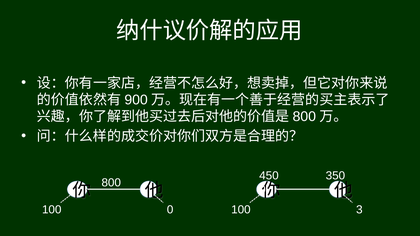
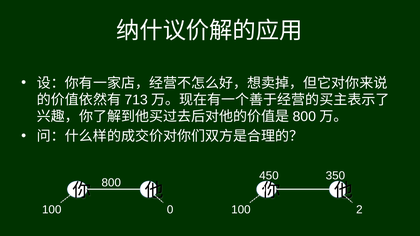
900: 900 -> 713 (136, 100)
3: 3 -> 2 (359, 210)
